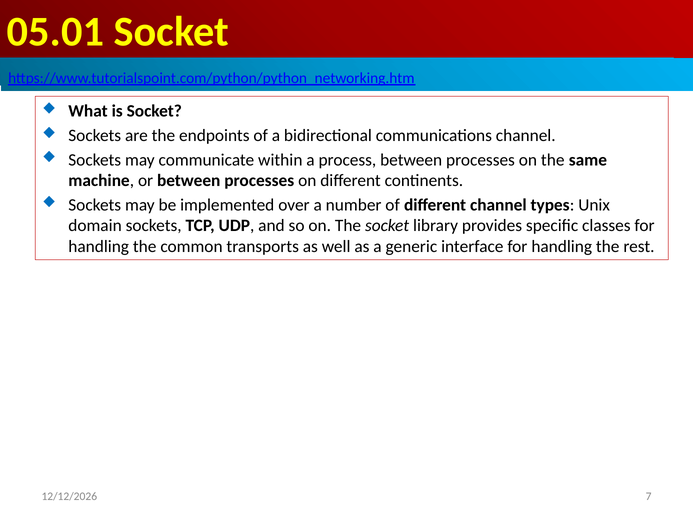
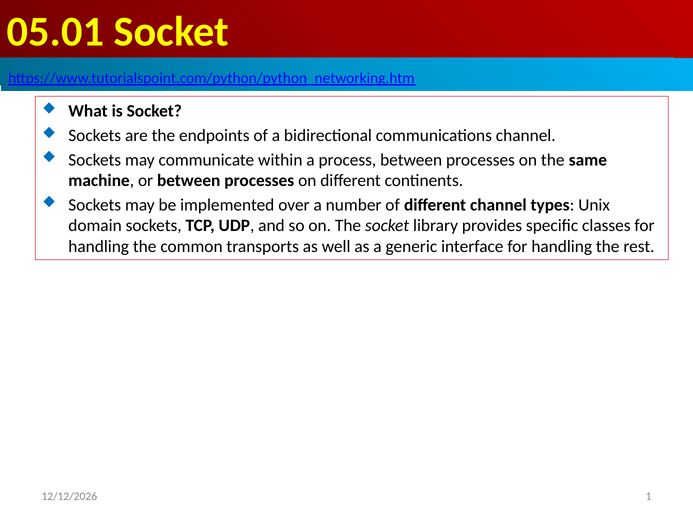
7: 7 -> 1 (649, 496)
